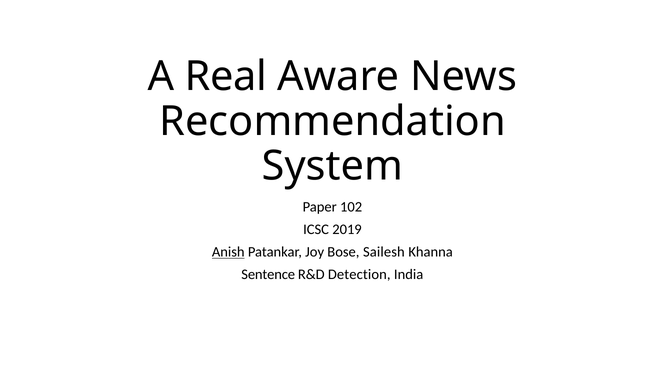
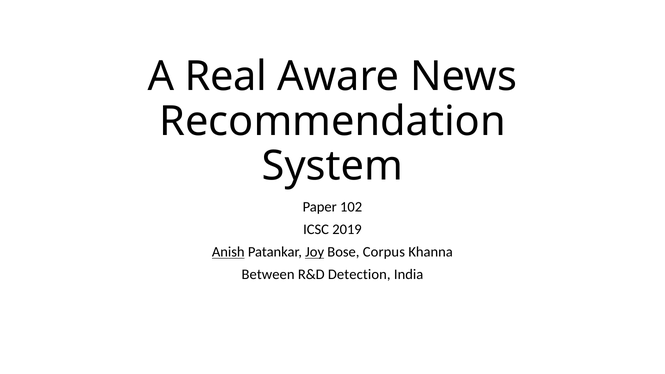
Joy underline: none -> present (315, 252)
Sailesh: Sailesh -> Corpus (384, 252)
Sentence: Sentence -> Between (268, 275)
